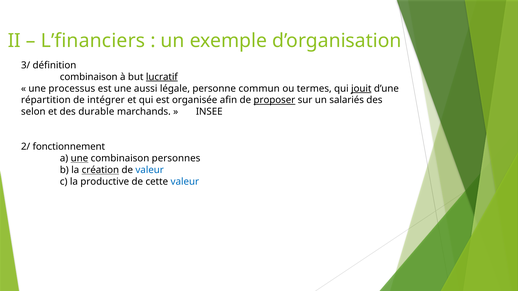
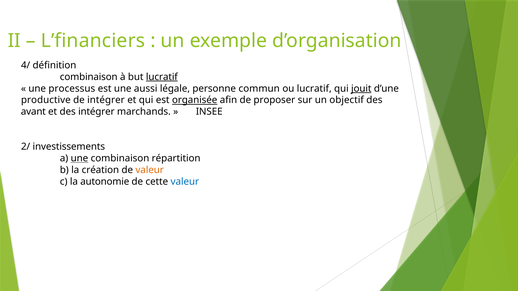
3/: 3/ -> 4/ (26, 65)
ou termes: termes -> lucratif (314, 89)
répartition: répartition -> productive (46, 100)
organisée underline: none -> present (195, 100)
proposer underline: present -> none (274, 100)
salariés: salariés -> objectif (347, 100)
selon: selon -> avant (33, 112)
des durable: durable -> intégrer (96, 112)
fonctionnement: fonctionnement -> investissements (69, 147)
personnes: personnes -> répartition (176, 159)
création underline: present -> none (100, 170)
valeur colour: blue -> orange (150, 170)
productive: productive -> autonomie (105, 182)
